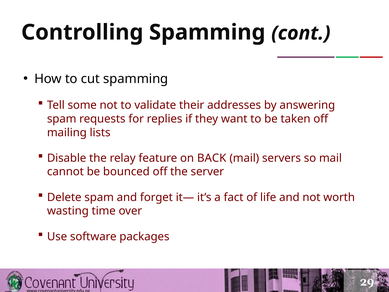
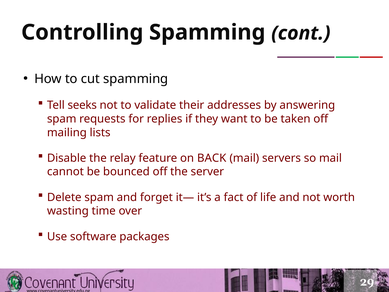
some: some -> seeks (82, 105)
